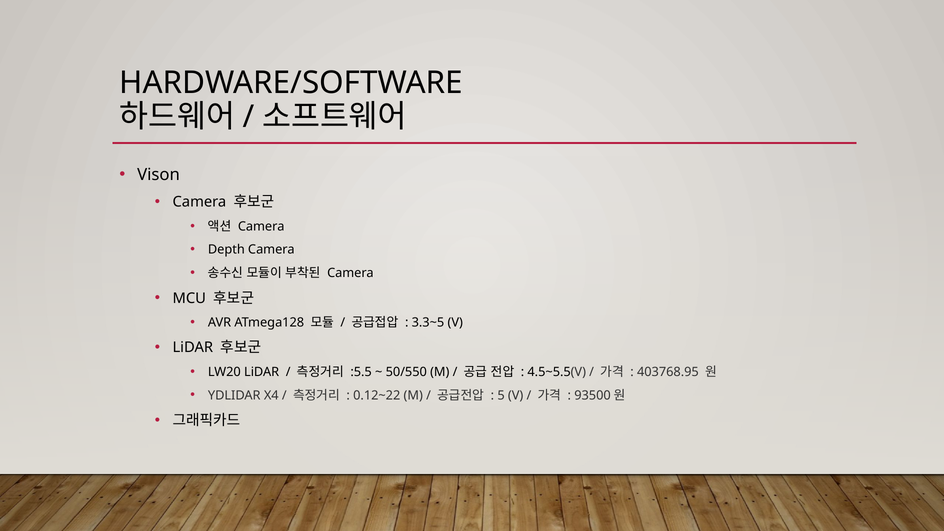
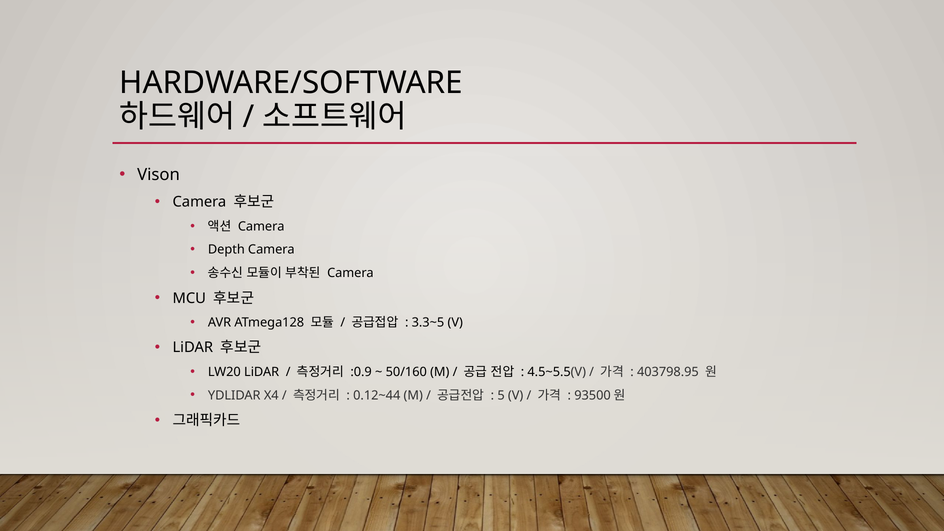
:5.5: :5.5 -> :0.9 (361, 372)
50/550: 50/550 -> 50/160 (406, 372)
403768.95: 403768.95 -> 403798.95 (668, 372)
0.12~22: 0.12~22 -> 0.12~44 (377, 395)
